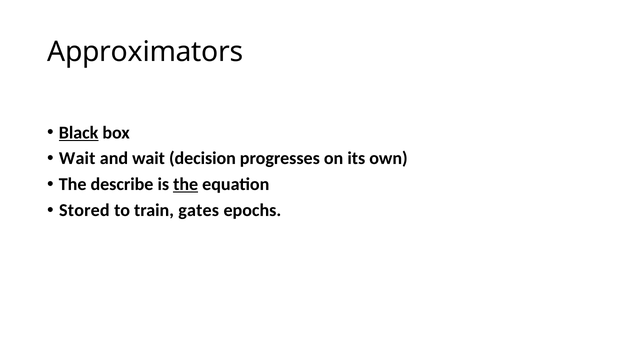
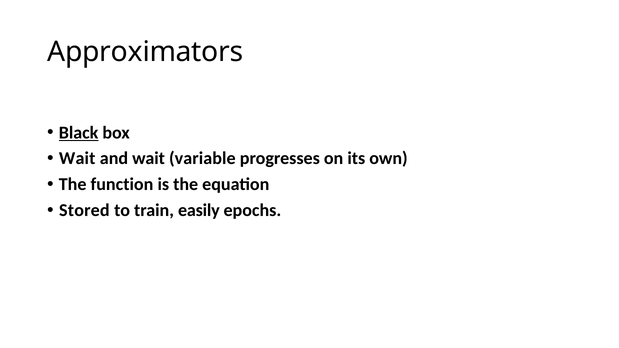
decision: decision -> variable (202, 159)
describe: describe -> function (122, 185)
the underline: present -> none (186, 185)
gates: gates -> easily (199, 210)
